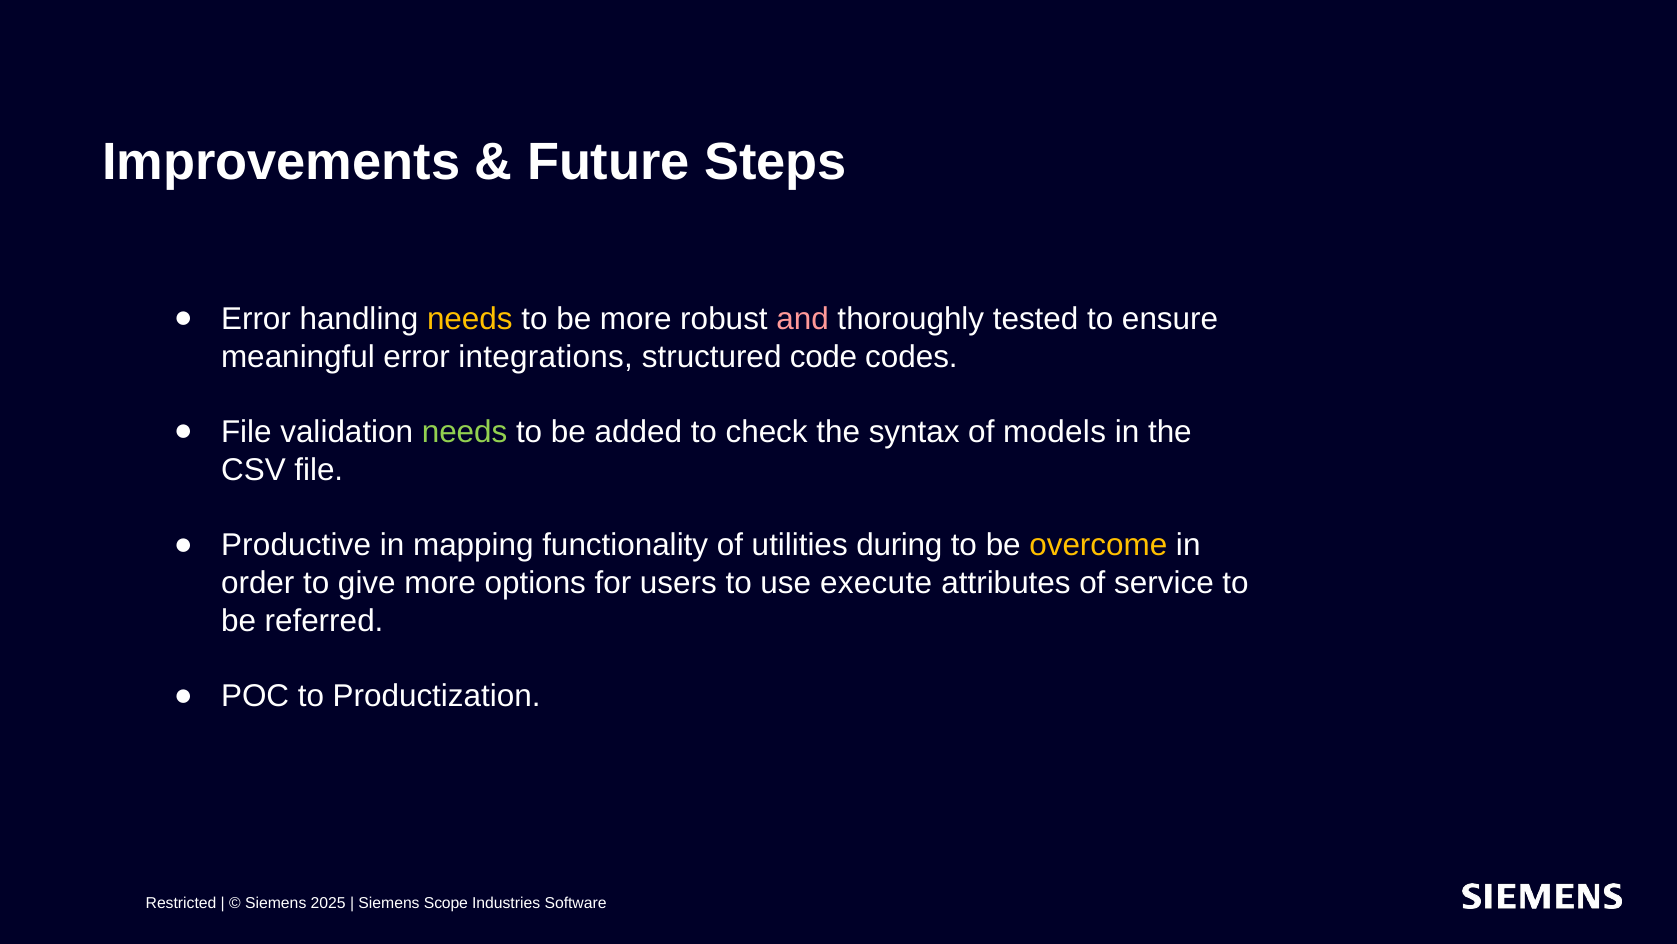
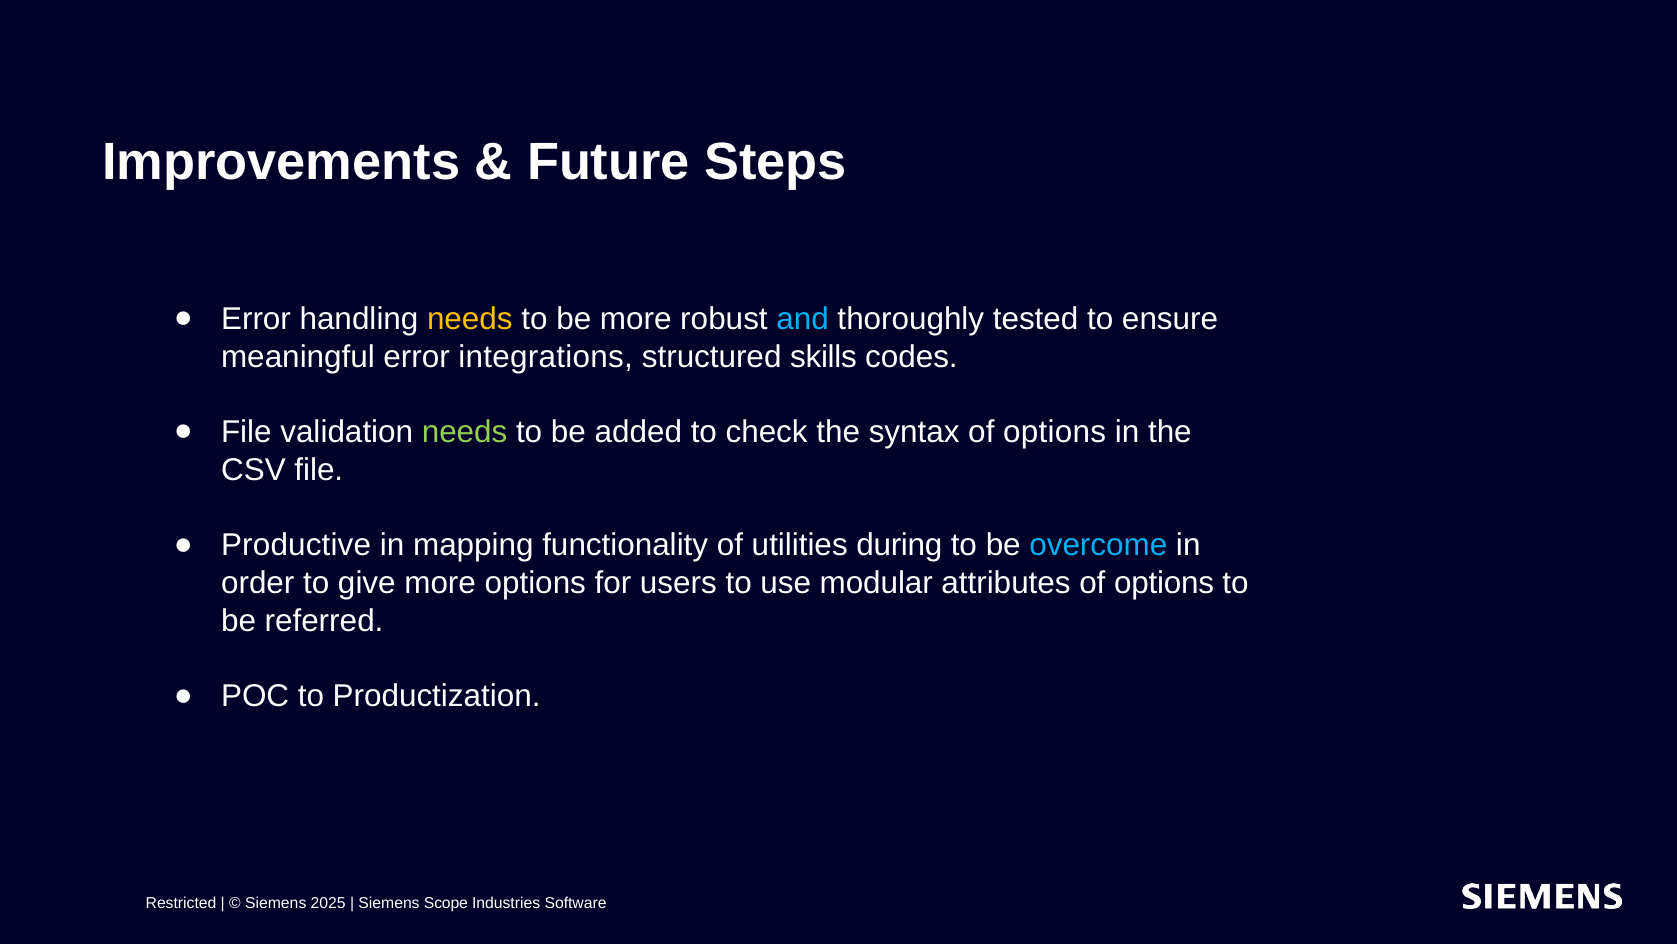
and colour: pink -> light blue (803, 319)
code: code -> skills (823, 356)
syntax of models: models -> options (1055, 432)
overcome colour: yellow -> light blue (1098, 545)
execute: execute -> modular (876, 583)
attributes of service: service -> options (1164, 583)
